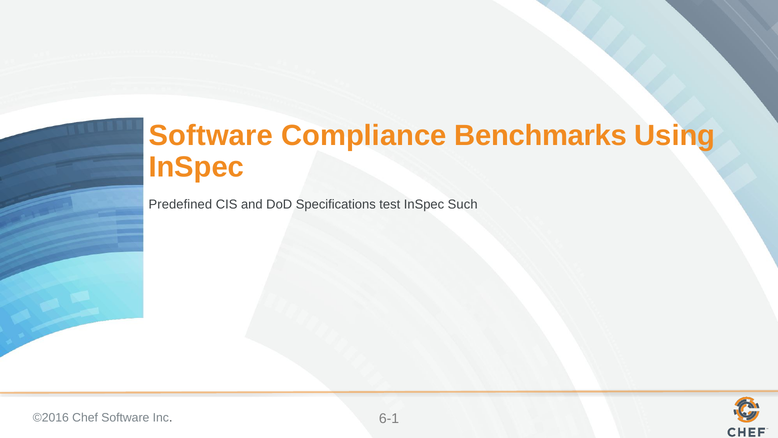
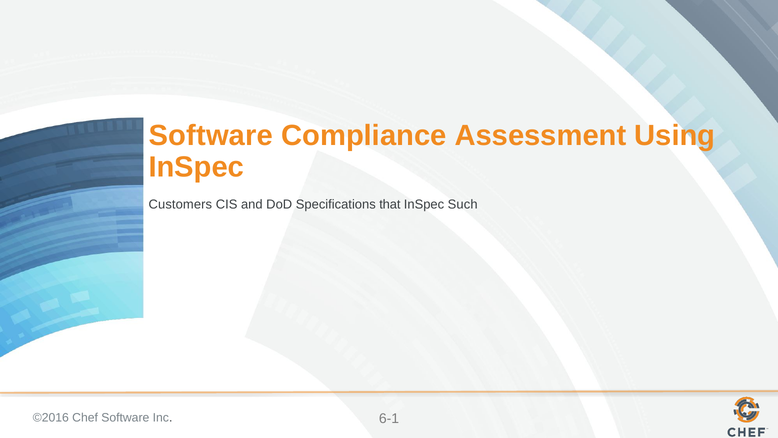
Benchmarks: Benchmarks -> Assessment (540, 136)
Predefined: Predefined -> Customers (180, 205)
test: test -> that (390, 205)
